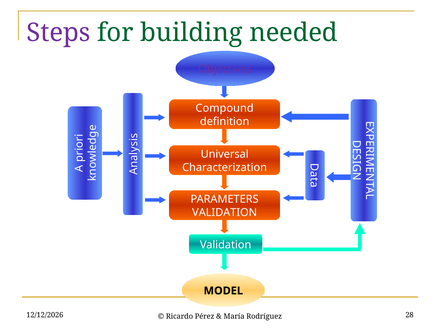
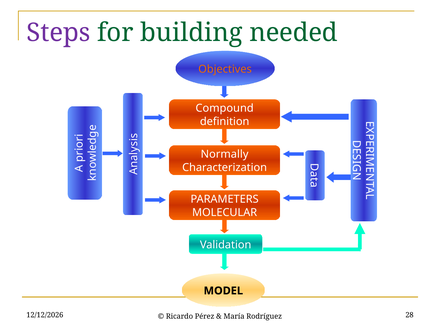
Objectives colour: purple -> orange (225, 69)
Universal: Universal -> Normally (225, 154)
VALIDATION: VALIDATION -> MOLECULAR (225, 212)
